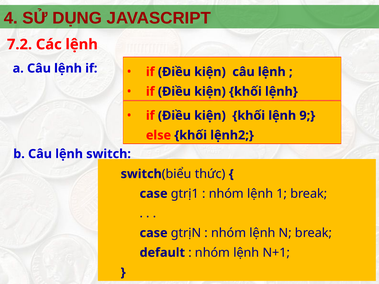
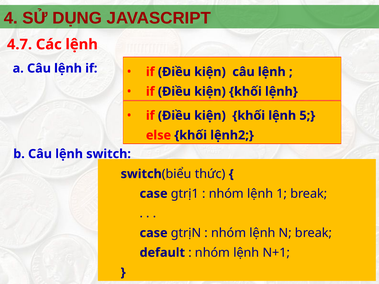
7.2: 7.2 -> 4.7 (20, 44)
9: 9 -> 5 (307, 116)
